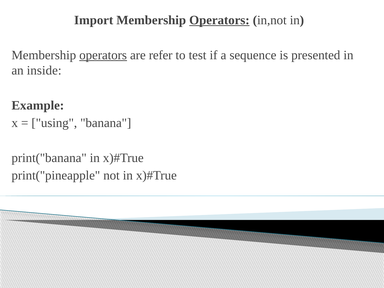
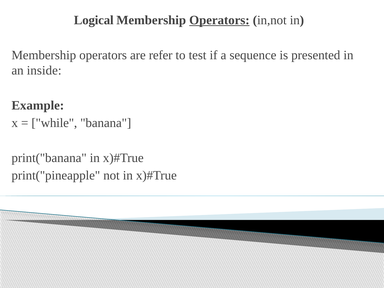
Import: Import -> Logical (94, 20)
operators underline: present -> none (103, 55)
using: using -> while (54, 123)
